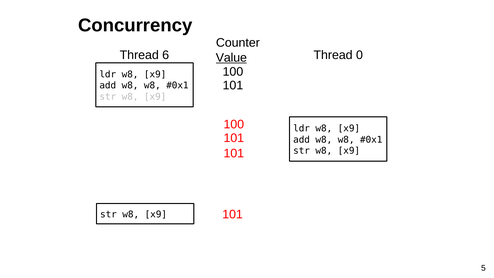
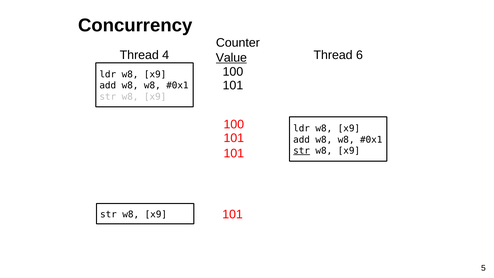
6: 6 -> 4 (166, 55)
0: 0 -> 6 (359, 55)
str underline: none -> present (302, 151)
